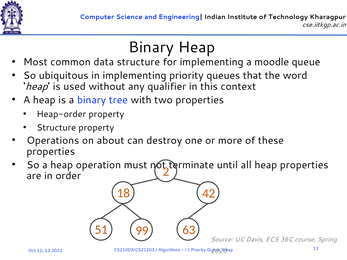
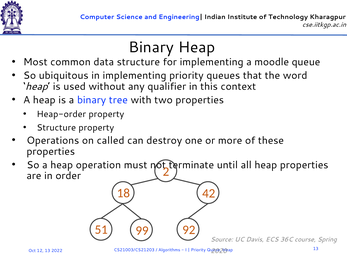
about: about -> called (111, 141)
63: 63 -> 92 (189, 230)
